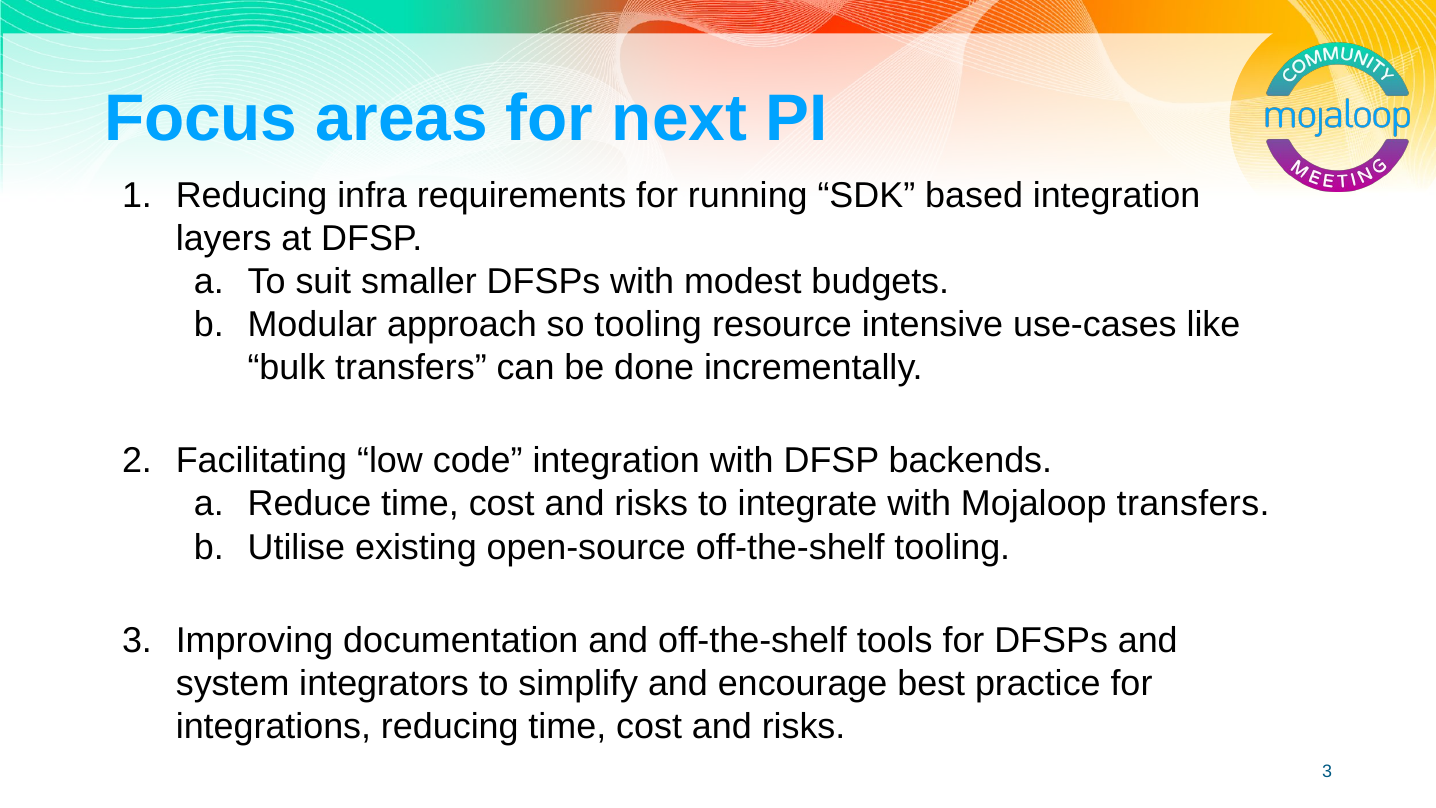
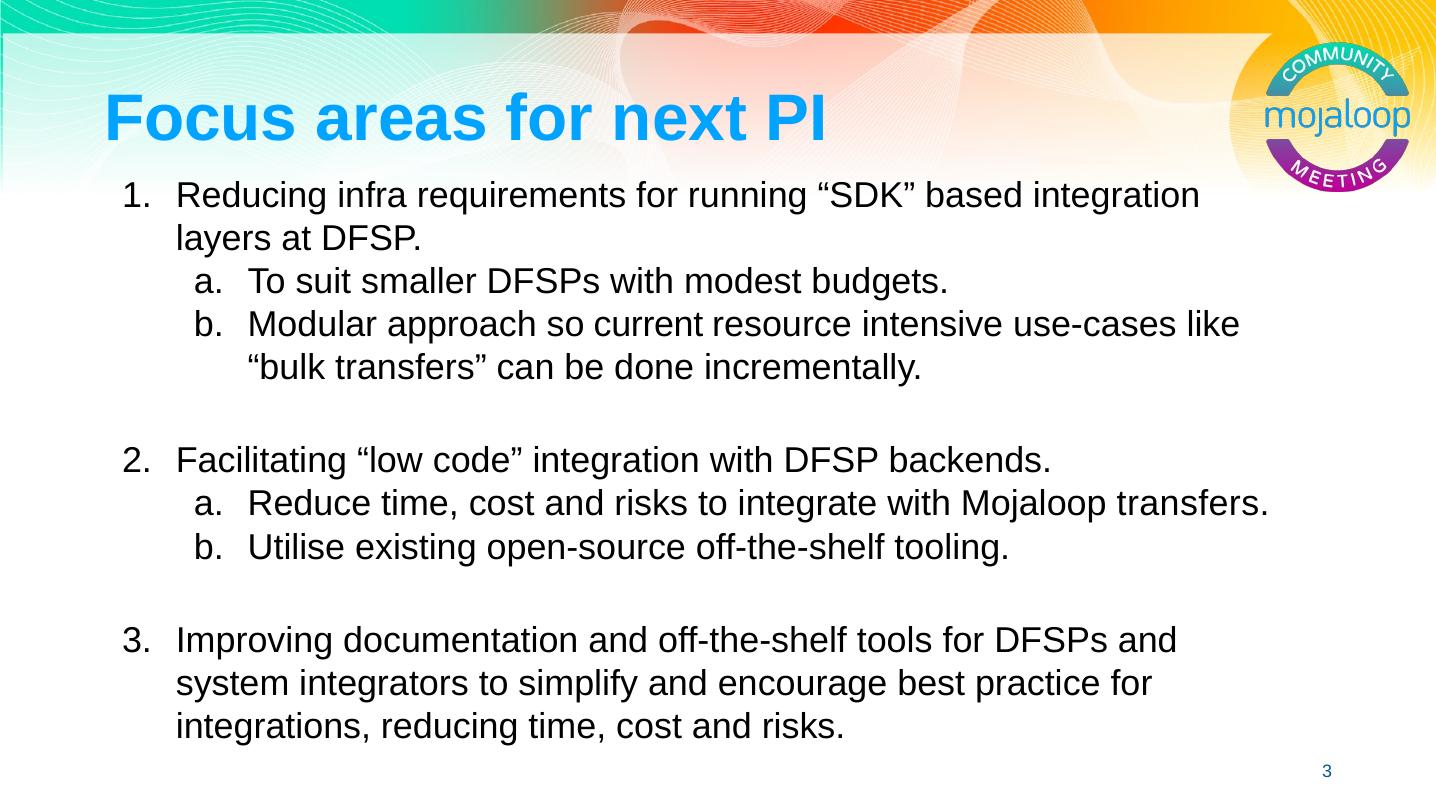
so tooling: tooling -> current (649, 324)
